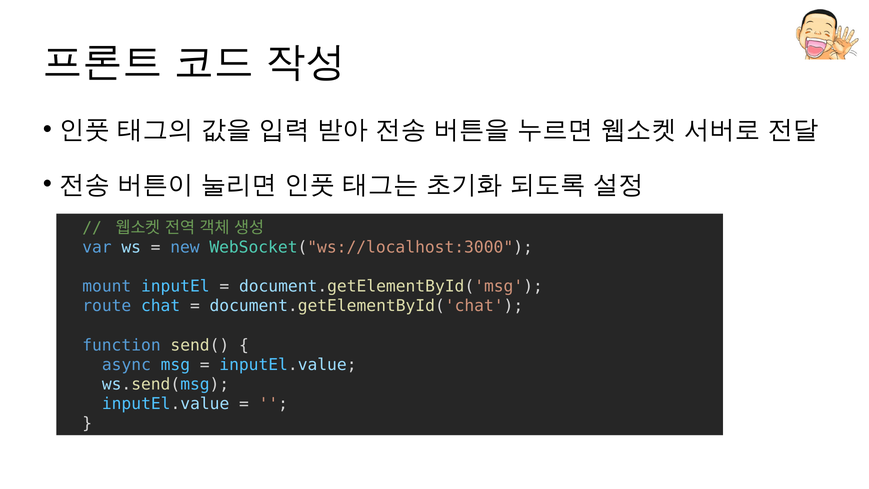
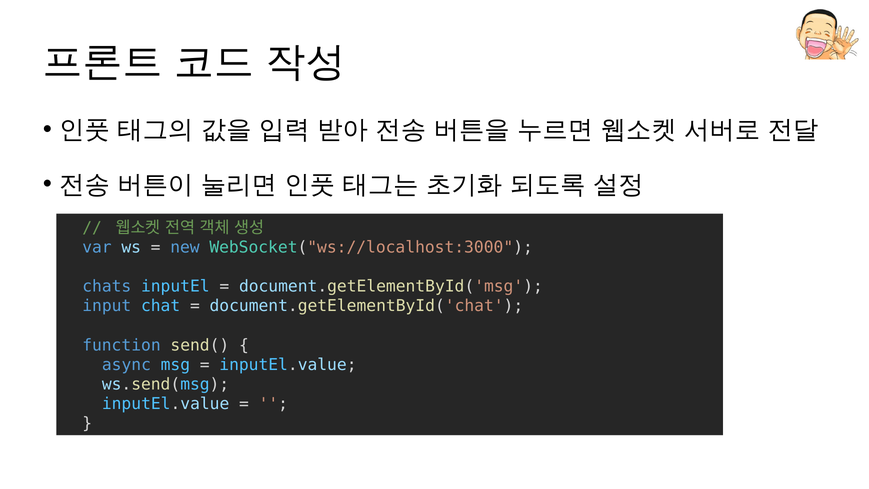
mount: mount -> chats (107, 286)
route: route -> input (107, 306)
